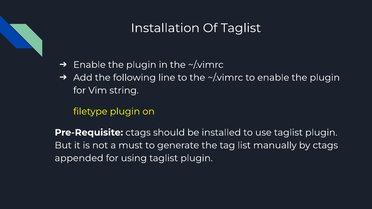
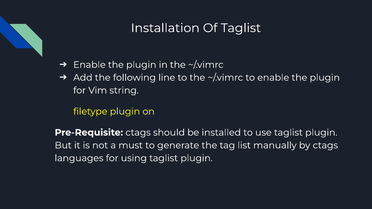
appended: appended -> languages (79, 158)
